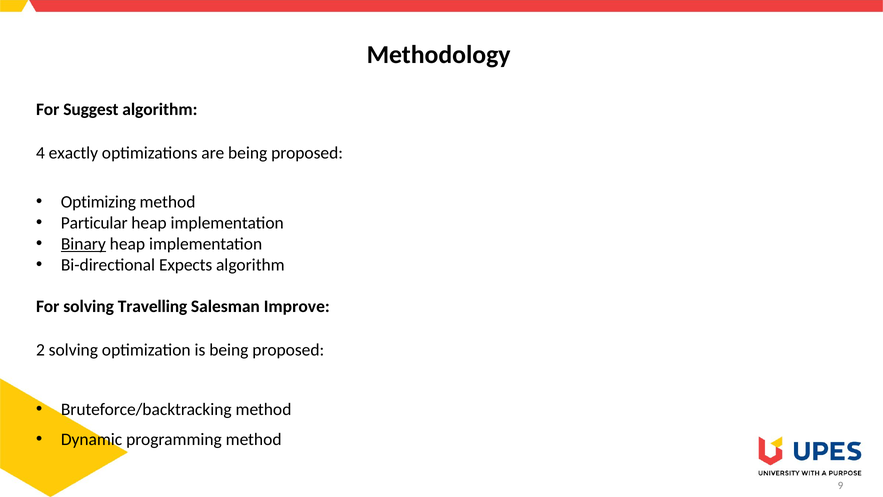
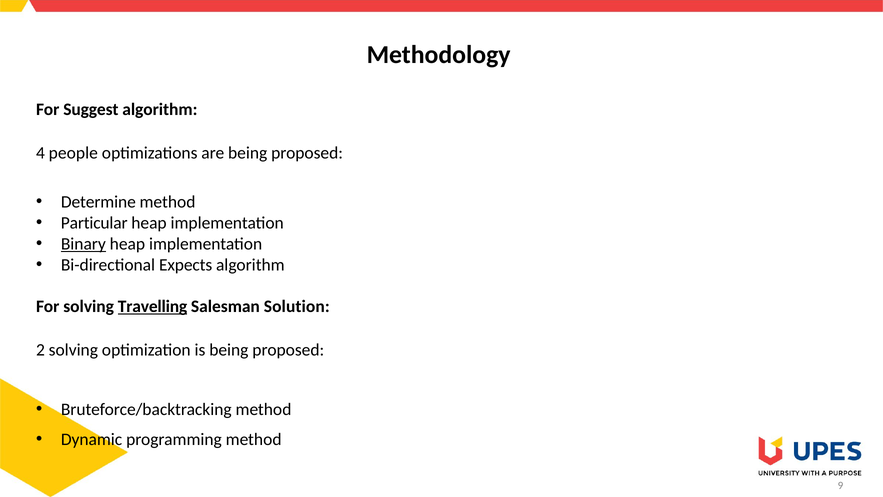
exactly: exactly -> people (73, 153)
Optimizing: Optimizing -> Determine (98, 202)
Travelling underline: none -> present (153, 306)
Improve: Improve -> Solution (297, 306)
